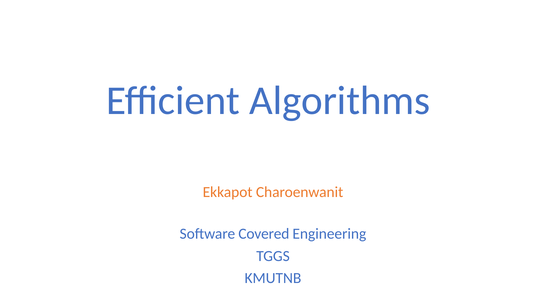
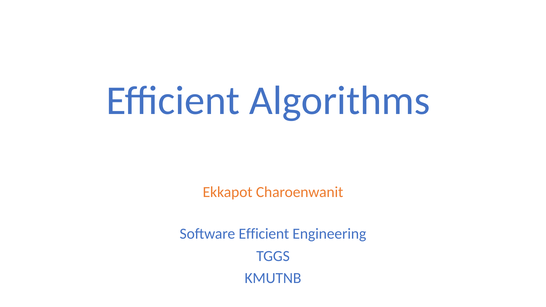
Software Covered: Covered -> Efficient (264, 234)
